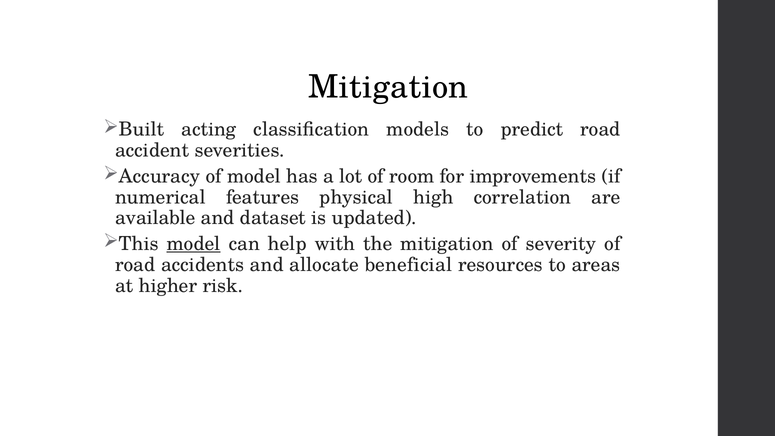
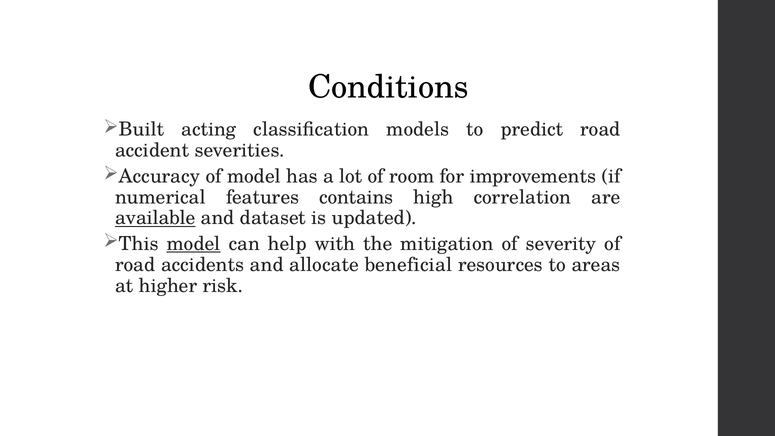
Mitigation: Mitigation -> Conditions (388, 87)
physical: physical -> contains (356, 197)
available underline: none -> present (155, 218)
